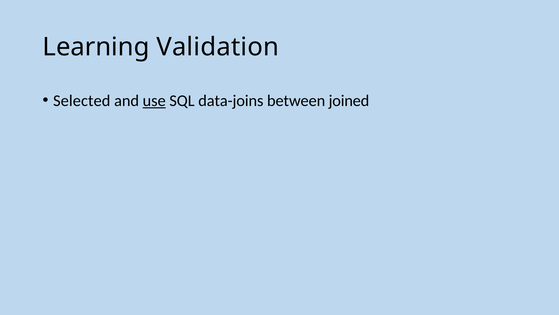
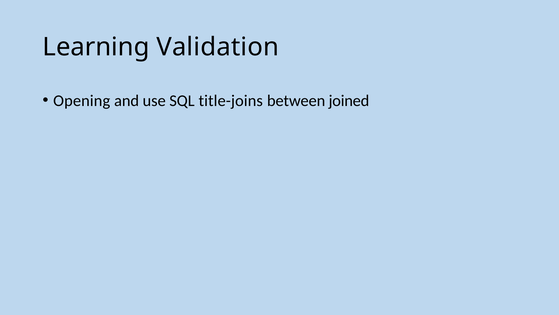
Selected: Selected -> Opening (82, 101)
use underline: present -> none (154, 101)
data-joins: data-joins -> title-joins (231, 101)
